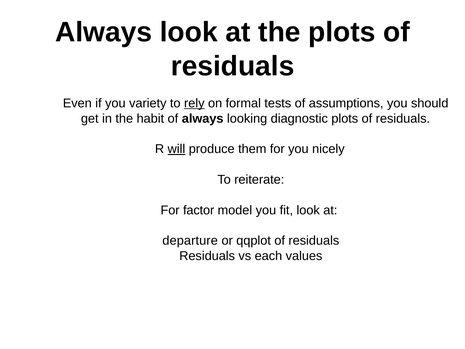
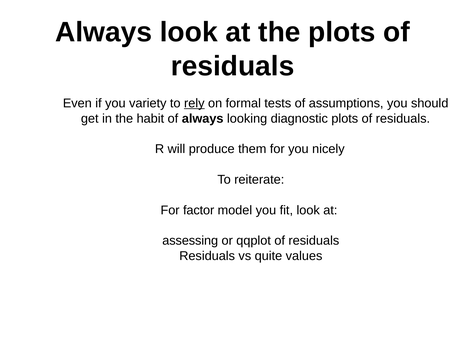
will underline: present -> none (176, 149)
departure: departure -> assessing (190, 241)
each: each -> quite (268, 256)
